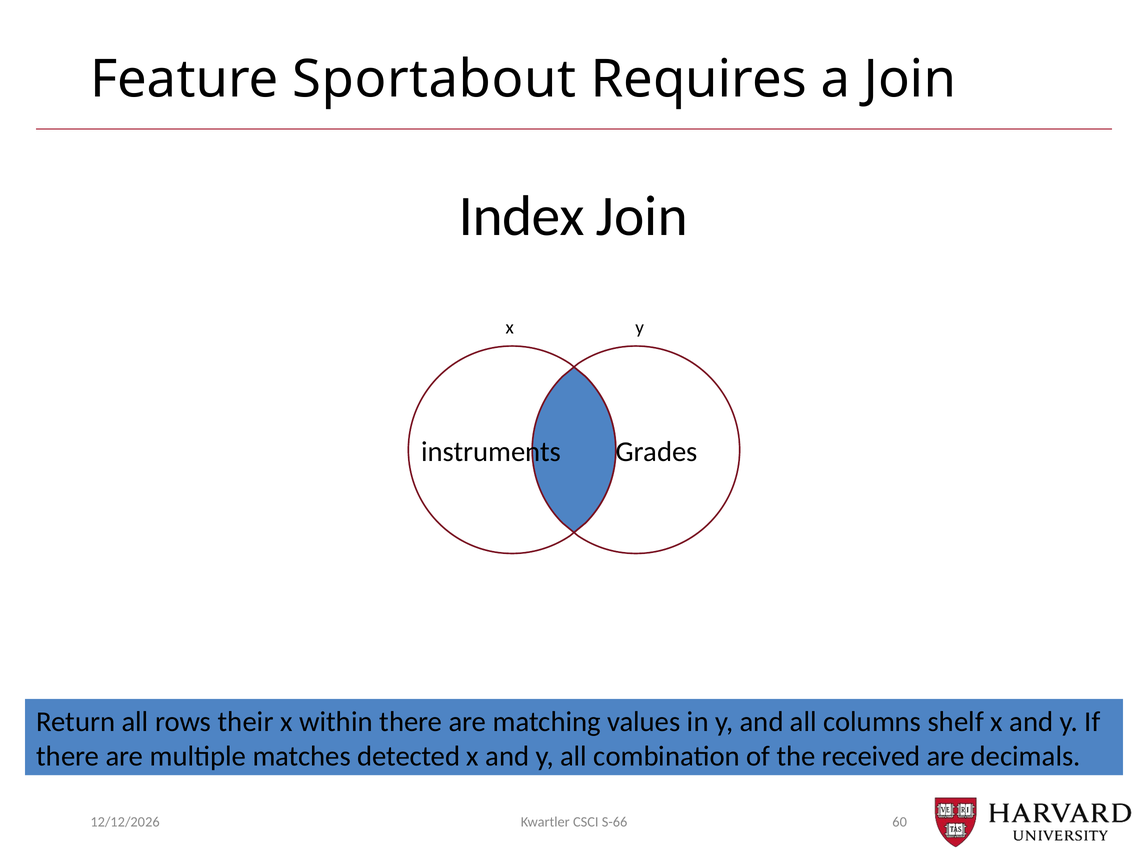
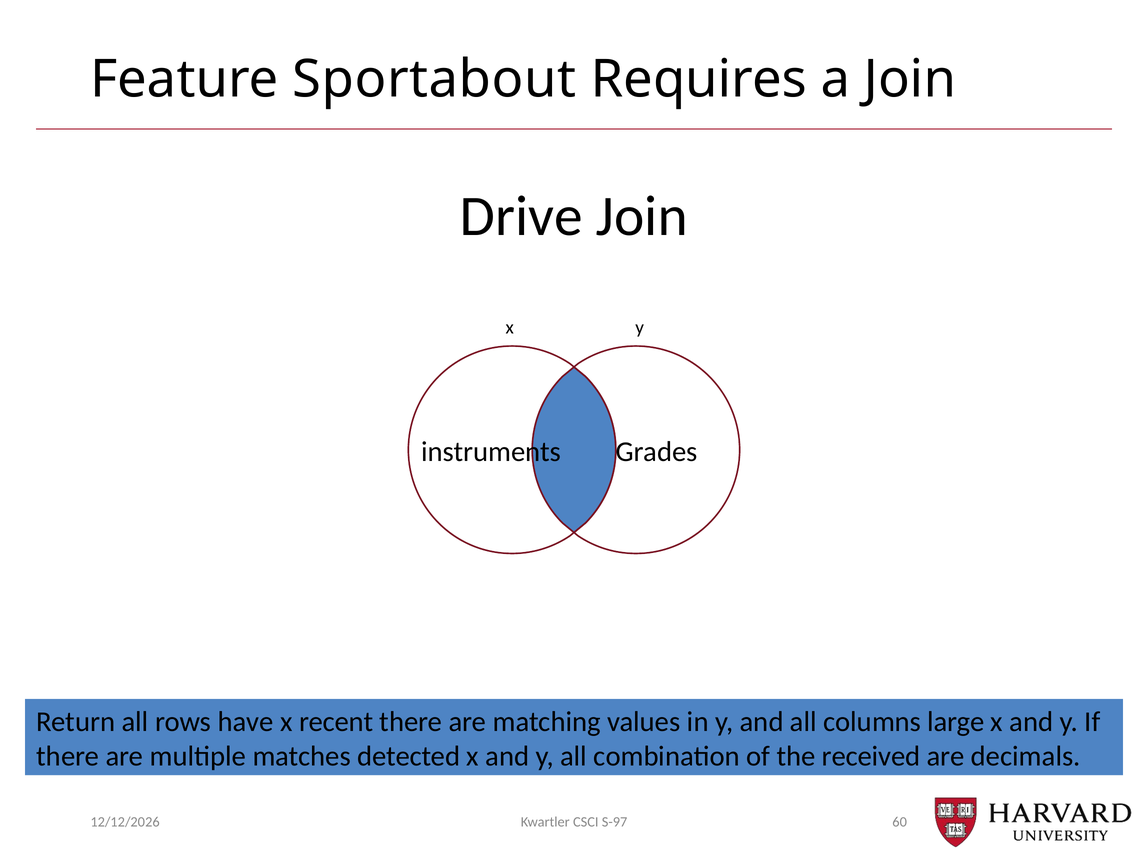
Index: Index -> Drive (521, 216)
their: their -> have (246, 722)
within: within -> recent (336, 722)
shelf: shelf -> large (956, 722)
S-66: S-66 -> S-97 (615, 822)
